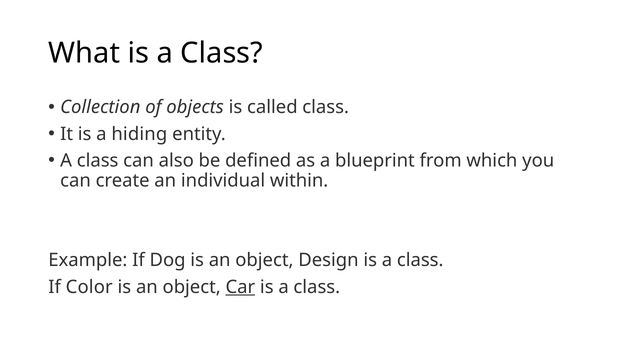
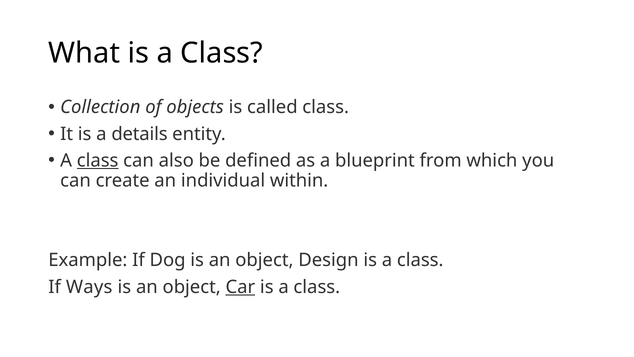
hiding: hiding -> details (140, 134)
class underline: none -> present (98, 160)
Color: Color -> Ways (89, 287)
